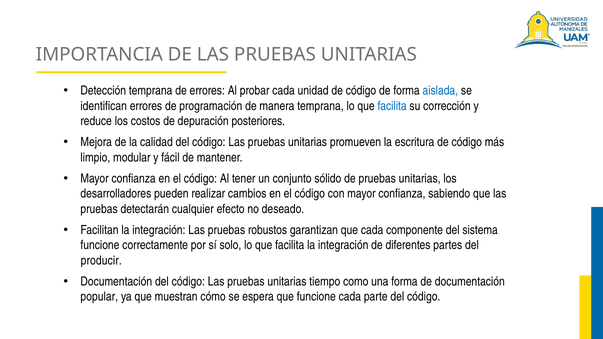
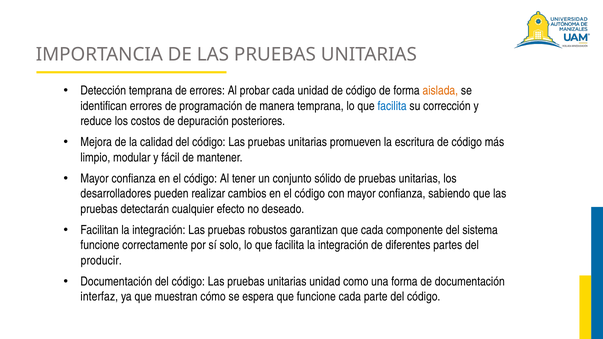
aislada colour: blue -> orange (440, 91)
unitarias tiempo: tiempo -> unidad (325, 282)
popular: popular -> interfaz (99, 297)
